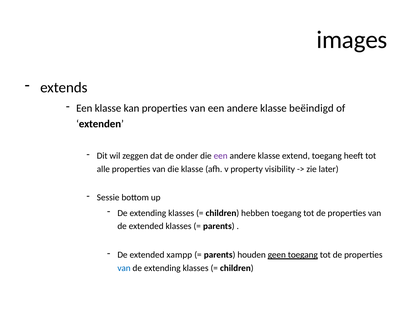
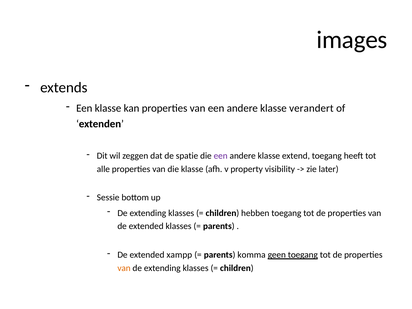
beëindigd: beëindigd -> verandert (311, 108)
onder: onder -> spatie (187, 156)
houden: houden -> komma (252, 255)
van colour: blue -> orange (124, 268)
